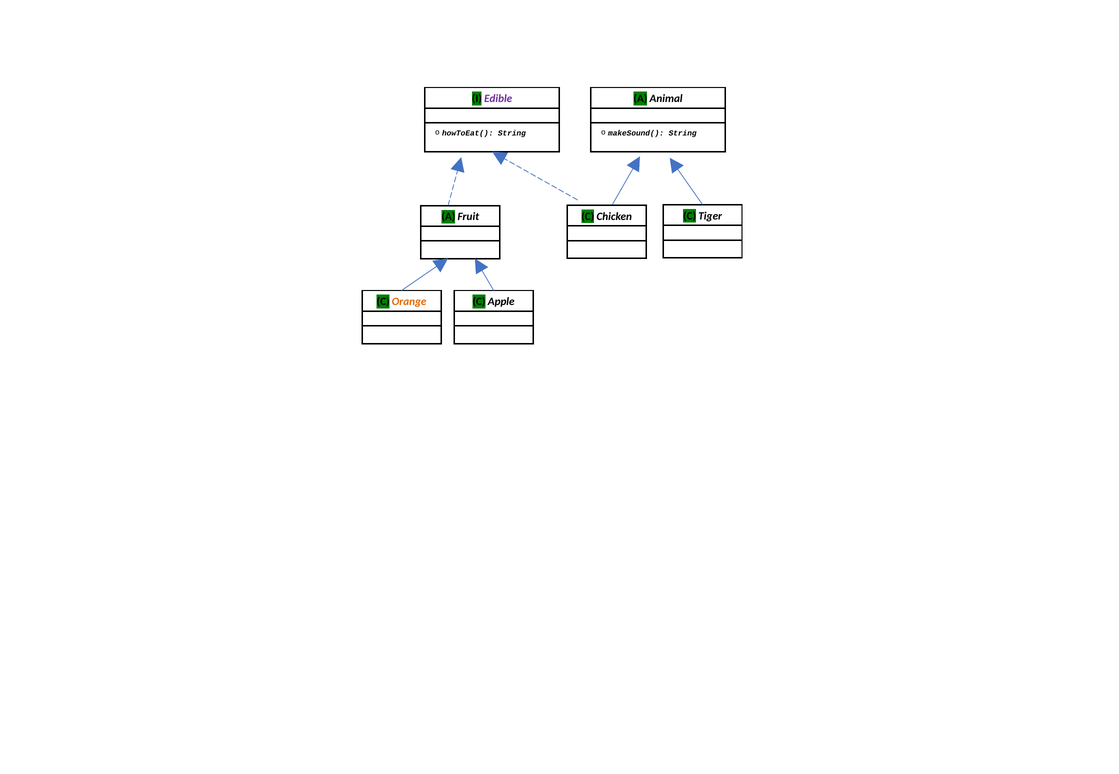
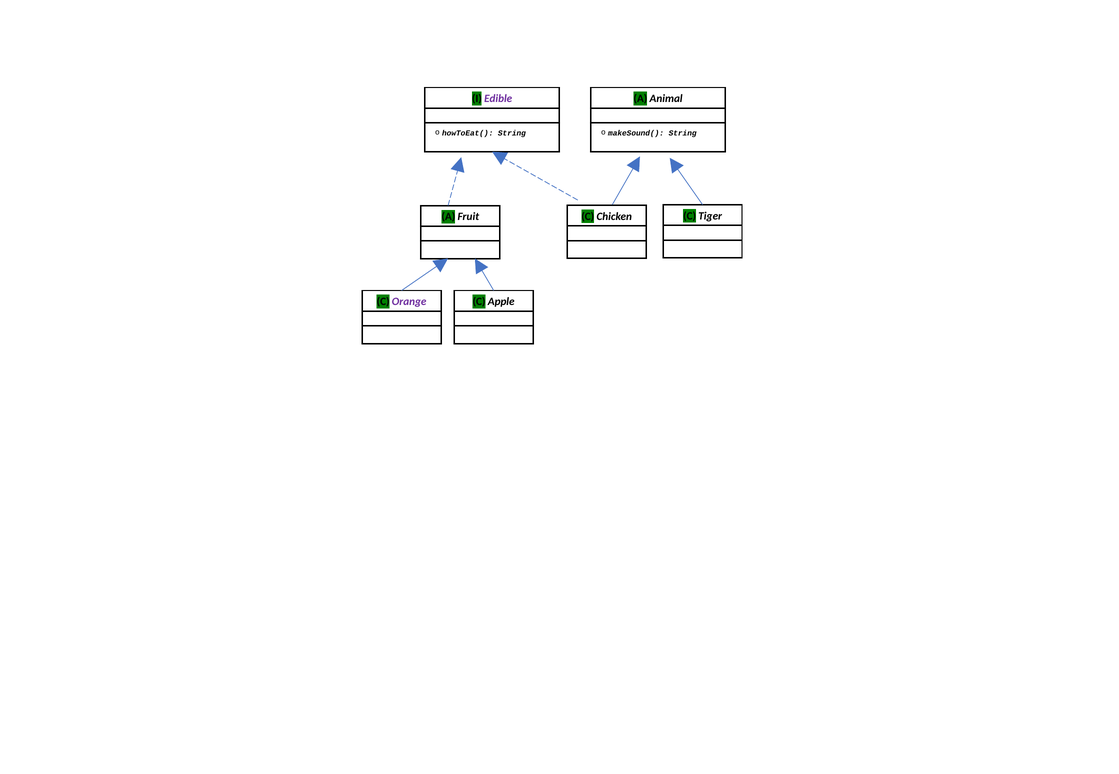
Orange colour: orange -> purple (409, 302)
